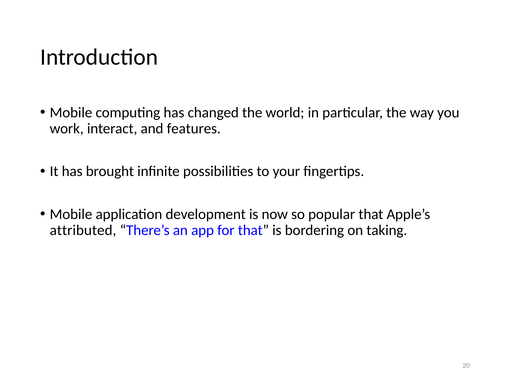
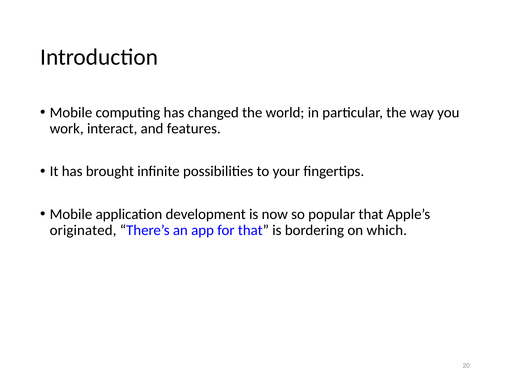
attributed: attributed -> originated (83, 230)
taking: taking -> which (387, 230)
